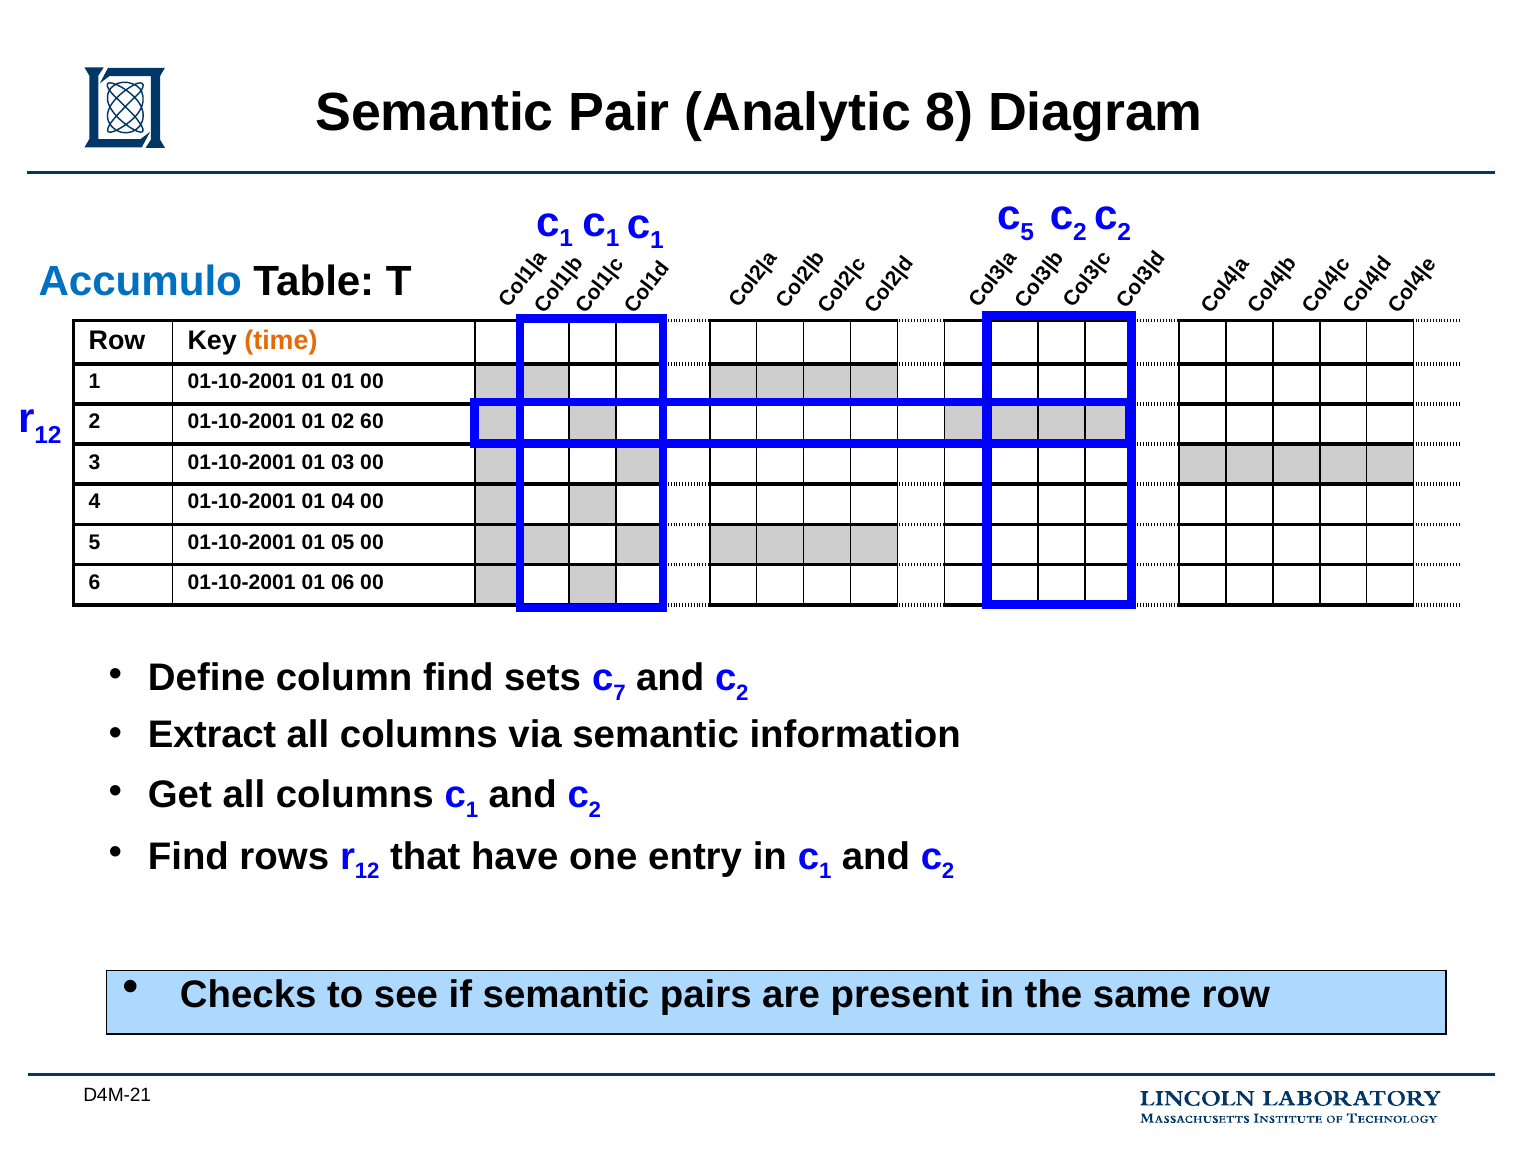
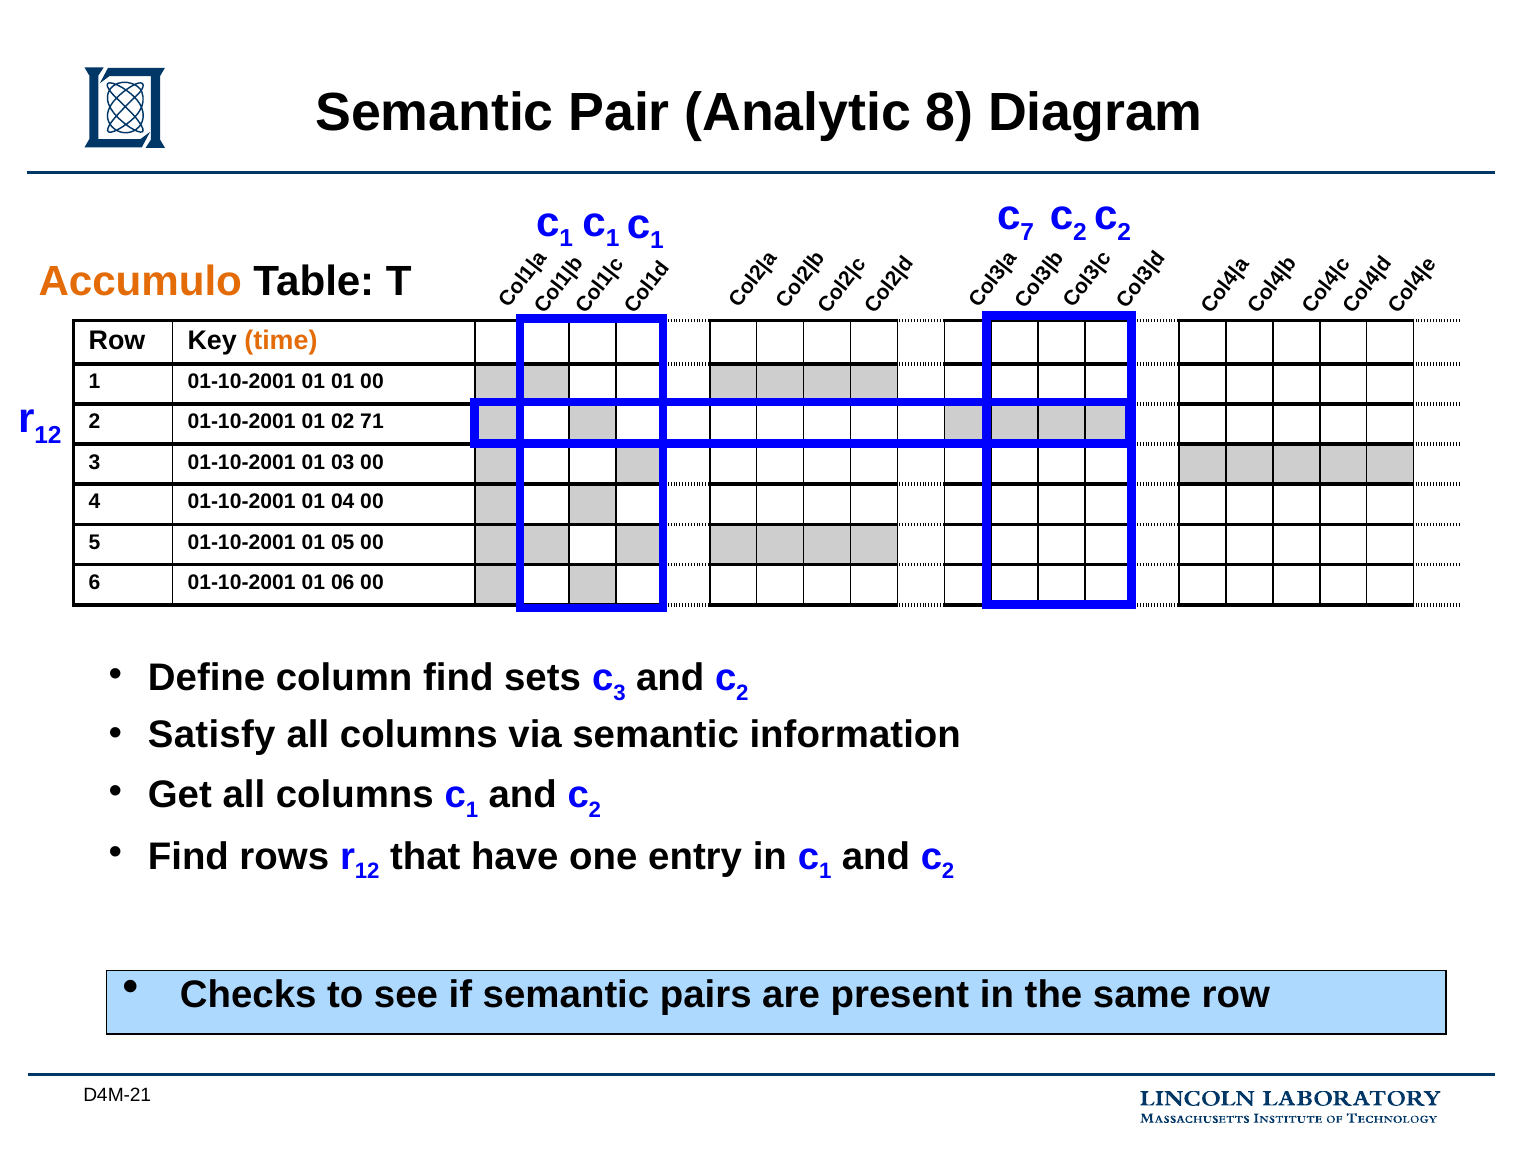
c 5: 5 -> 7 (1027, 232)
Accumulo colour: blue -> orange (140, 282)
60: 60 -> 71 (372, 422)
c 7: 7 -> 3 (620, 693)
Extract: Extract -> Satisfy (212, 735)
